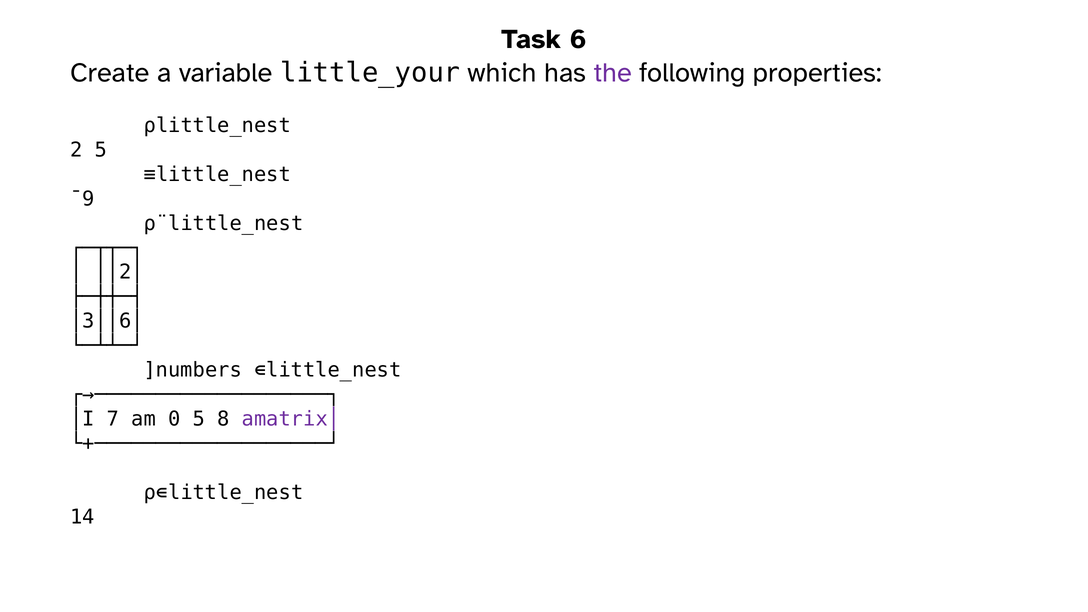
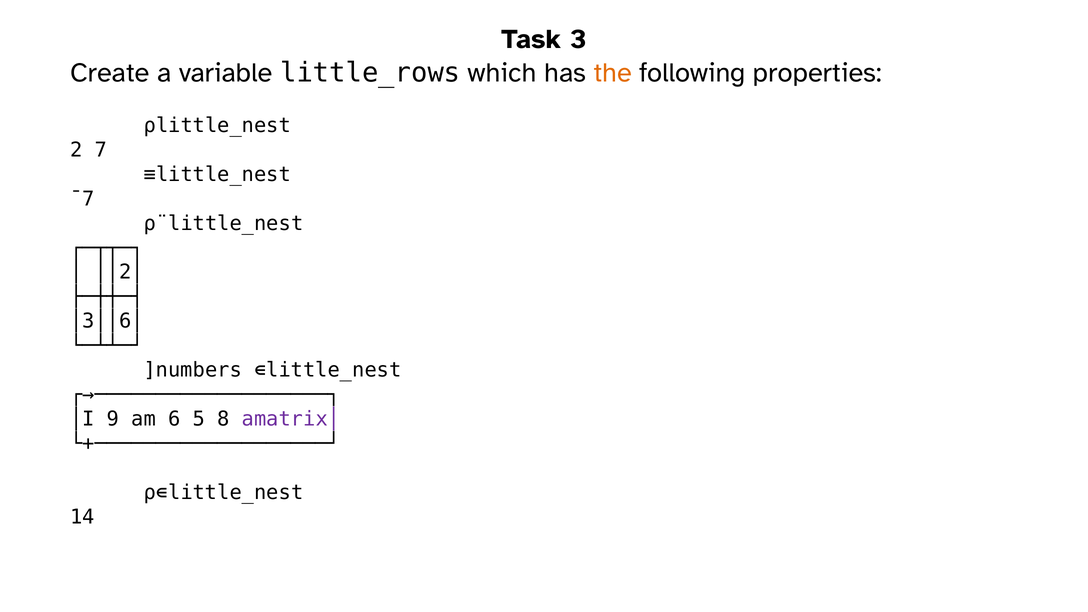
6: 6 -> 3 (578, 39)
little_your: little_your -> little_rows (370, 73)
the colour: purple -> orange (613, 73)
2 5: 5 -> 7 (101, 150)
¯9: ¯9 -> ¯7 (82, 199)
7: 7 -> 9 (113, 419)
0: 0 -> 6 (174, 419)
